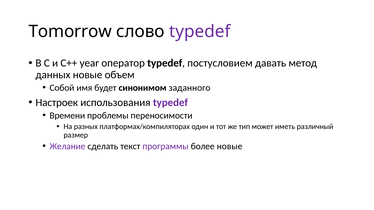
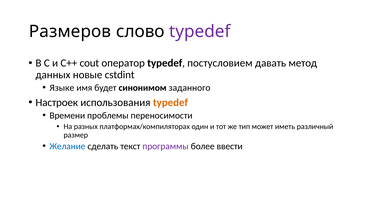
Tomorrow: Tomorrow -> Размеров (70, 31)
year: year -> cout (89, 63)
объем: объем -> cstdint (120, 75)
Собой: Собой -> Языке (62, 88)
typedef colour: purple -> orange (170, 103)
Желание colour: purple -> blue (67, 146)
более новые: новые -> ввести (230, 146)
